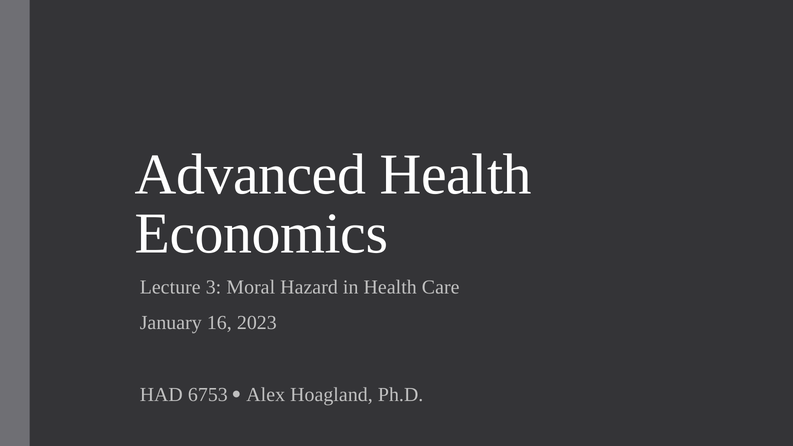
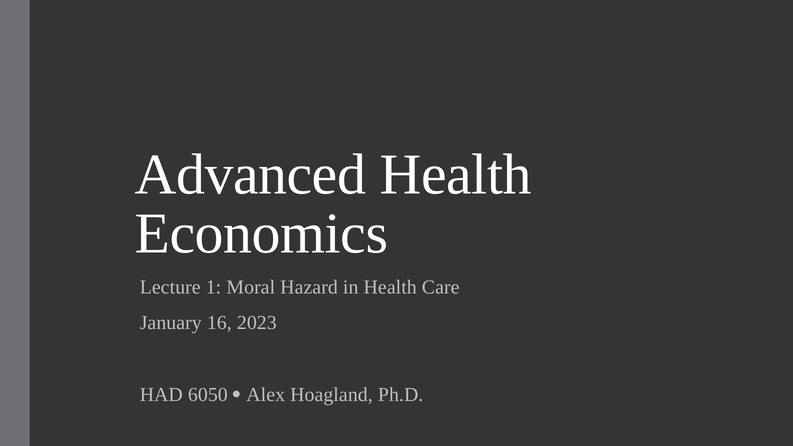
3: 3 -> 1 (214, 287)
6753: 6753 -> 6050 (208, 395)
